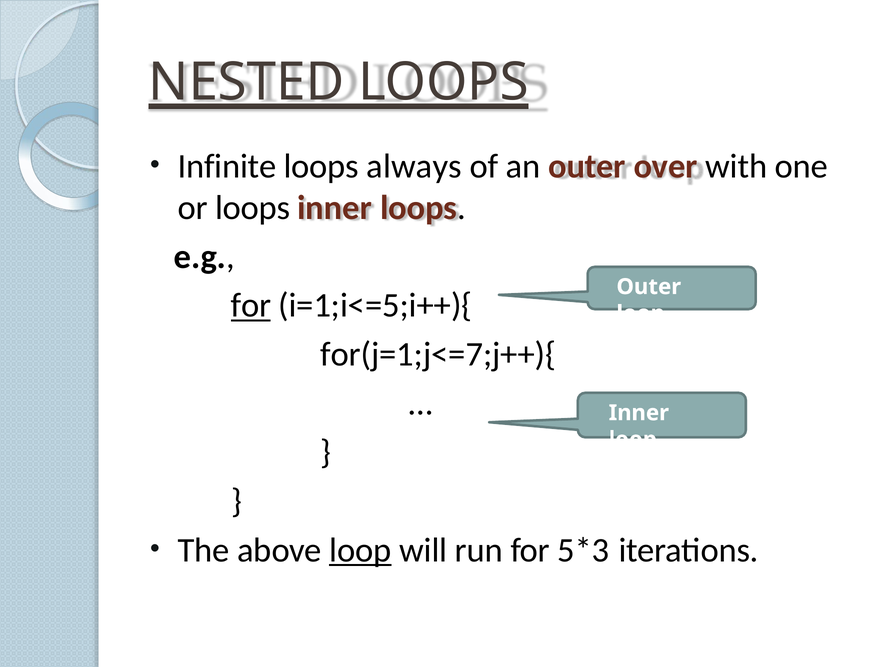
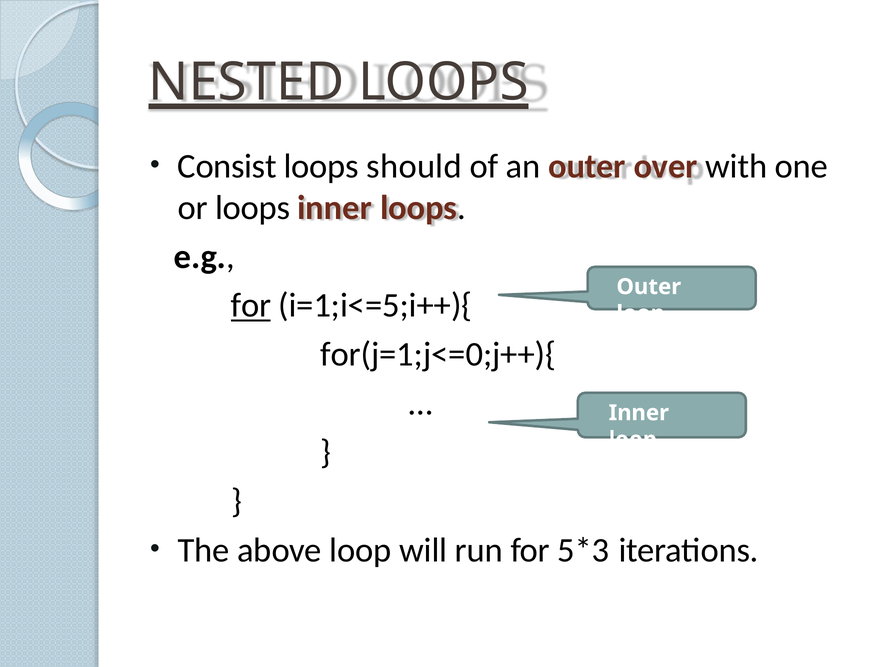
Infinite: Infinite -> Consist (227, 166)
always: always -> should (414, 166)
for(j=1;j<=7;j++){: for(j=1;j<=7;j++){ -> for(j=1;j<=0;j++){ (438, 354)
loop underline: present -> none (360, 550)
